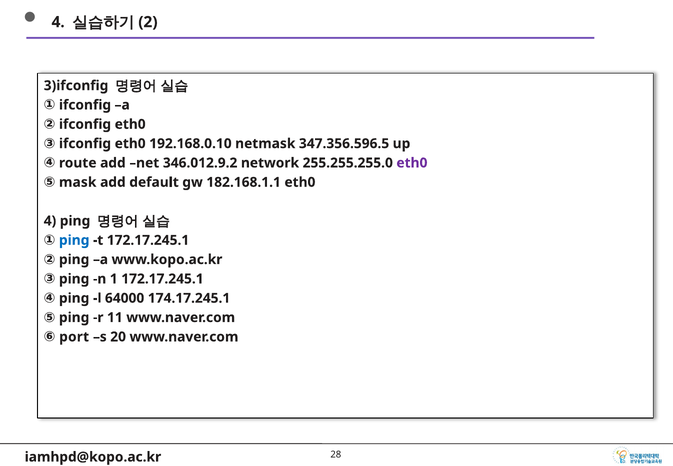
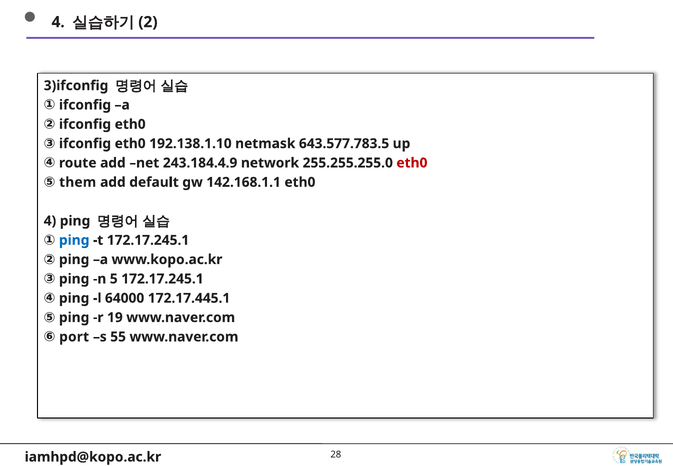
192.168.0.10: 192.168.0.10 -> 192.138.1.10 (190, 144)
347.356.596.5: 347.356.596.5 -> 643.577.783.5 (344, 144)
346.012.9.2: 346.012.9.2 -> 243.184.4.9 (200, 163)
eth0 colour: purple -> red (412, 163)
mask: mask -> them (78, 182)
182.168.1.1: 182.168.1.1 -> 142.168.1.1 (244, 182)
1: 1 -> 5 (114, 279)
174.17.245.1: 174.17.245.1 -> 172.17.445.1 (189, 298)
11: 11 -> 19 (115, 317)
20: 20 -> 55 (118, 337)
